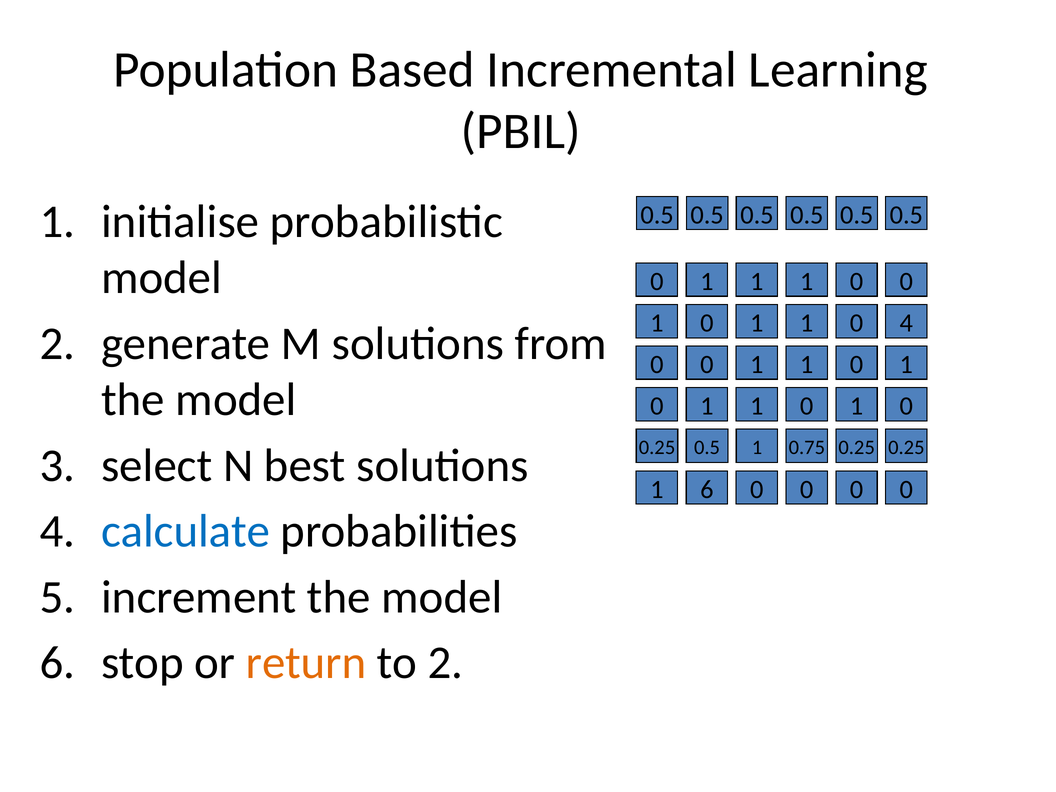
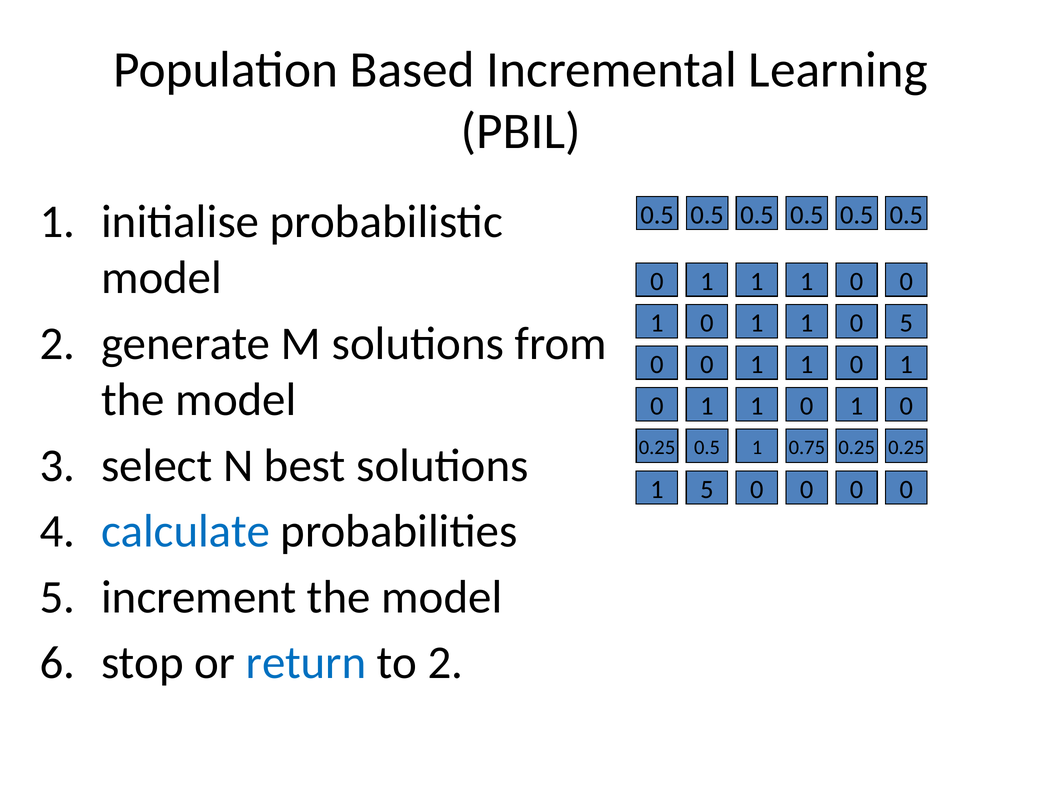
0 4: 4 -> 5 (906, 323)
1 6: 6 -> 5 (707, 489)
return colour: orange -> blue (306, 663)
